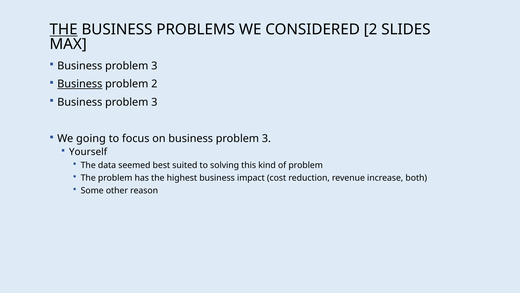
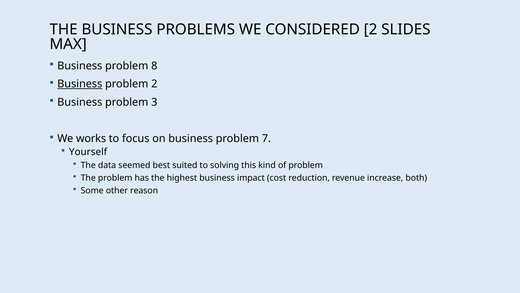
THE underline: present -> none (64, 29)
3: 3 -> 8 (154, 66)
going: going -> works (91, 139)
on business problem 3: 3 -> 7 (266, 139)
